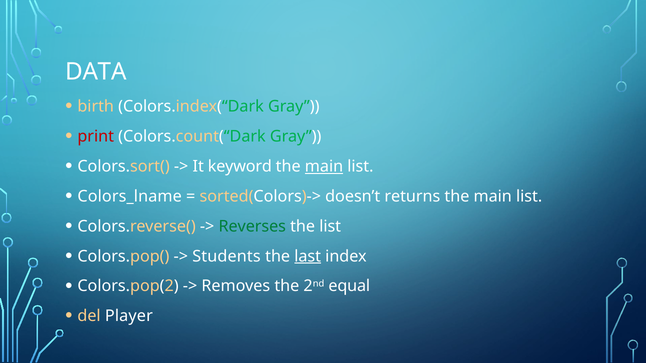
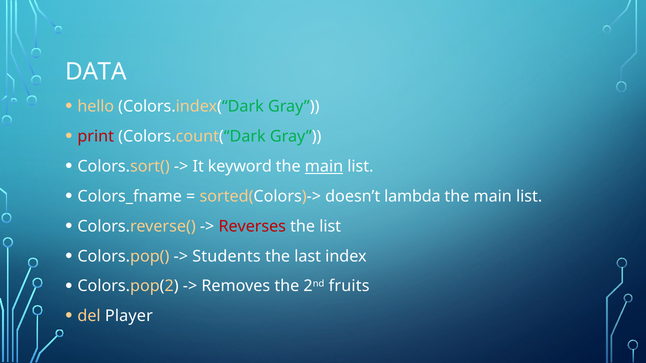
birth: birth -> hello (96, 107)
Colors_lname: Colors_lname -> Colors_fname (130, 196)
returns: returns -> lambda (412, 196)
Reverses colour: green -> red (252, 226)
last underline: present -> none (308, 256)
equal: equal -> fruits (349, 286)
